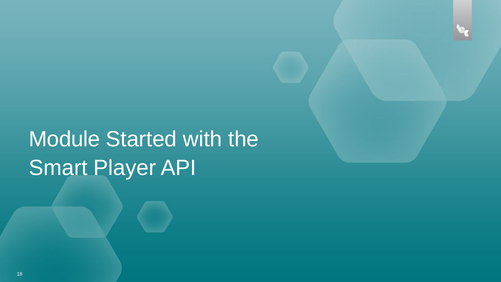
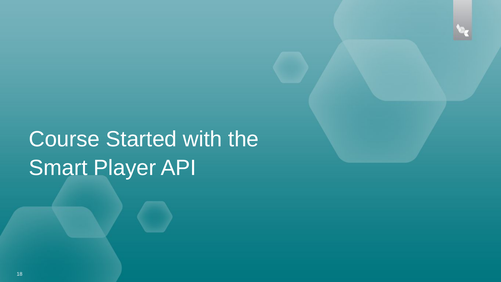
Module: Module -> Course (64, 139)
